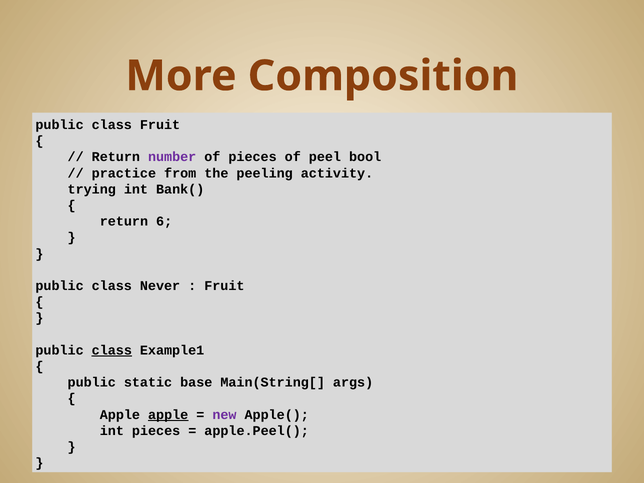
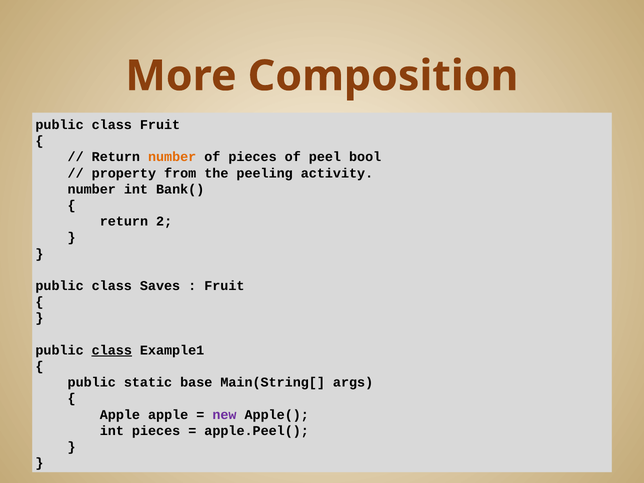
number colour: purple -> orange (172, 157)
practice: practice -> property (124, 173)
trying: trying -> number (92, 189)
6: 6 -> 2 (164, 221)
Never: Never -> Saves (160, 286)
apple underline: present -> none (168, 415)
